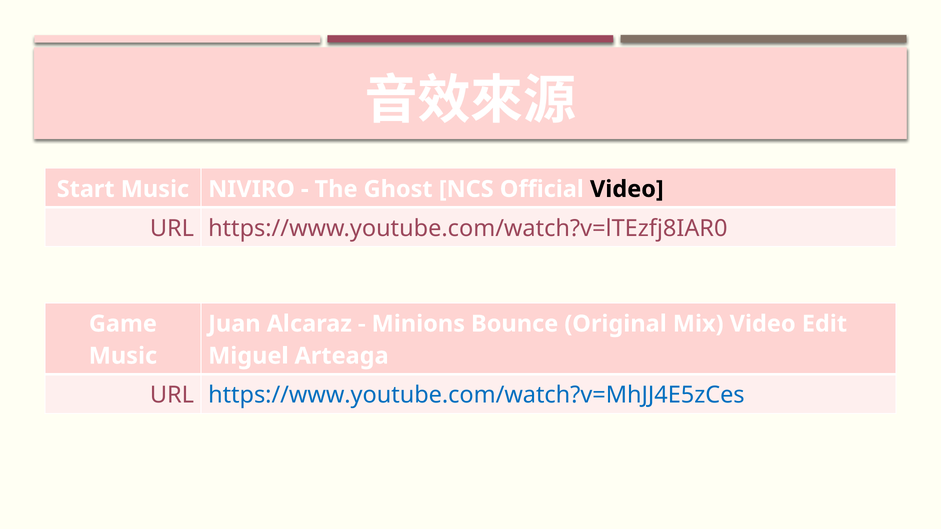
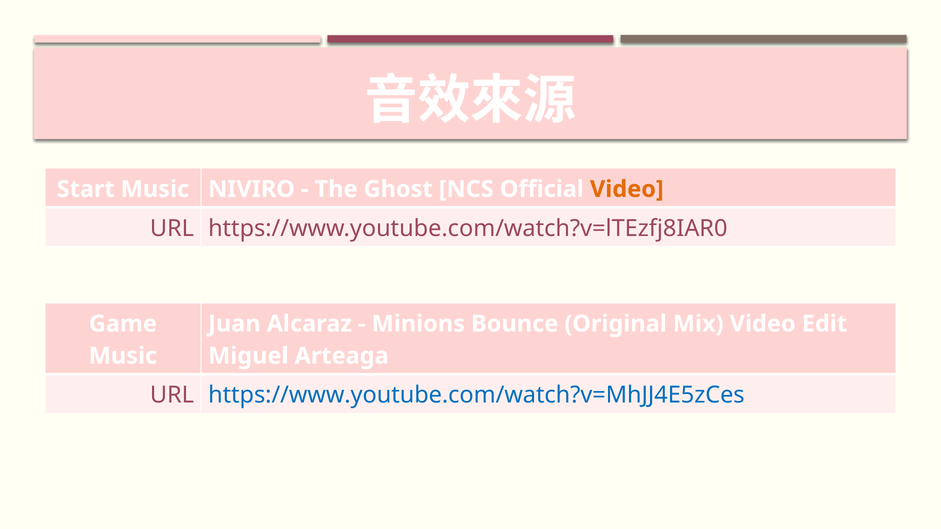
Video colour: black -> orange (627, 189)
